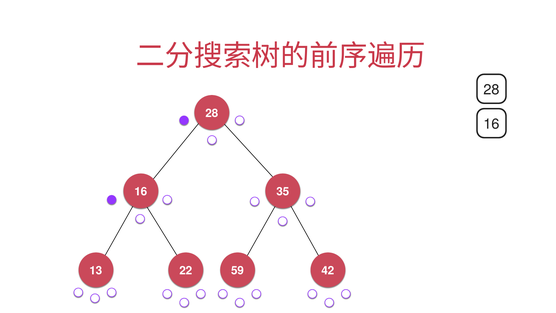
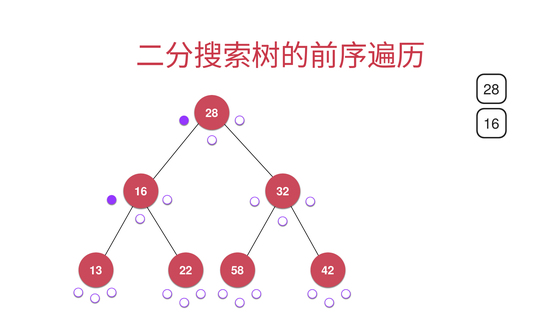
35: 35 -> 32 (283, 192)
59: 59 -> 58 (238, 270)
